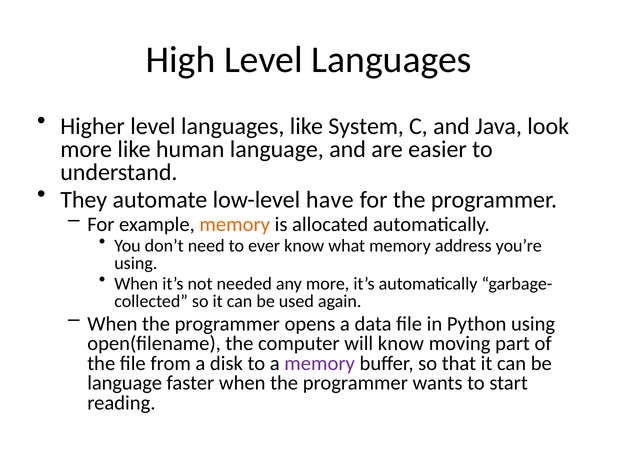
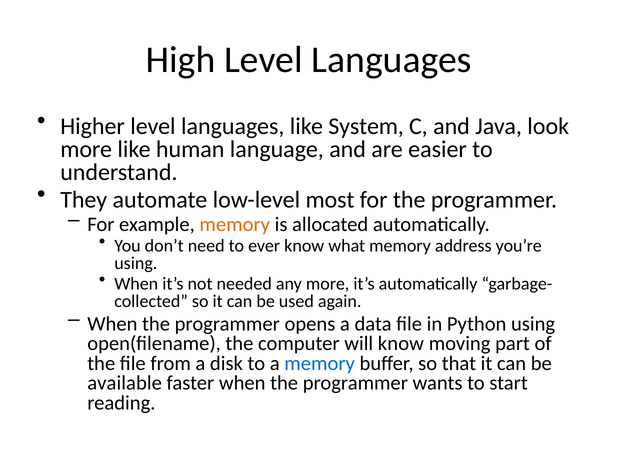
have: have -> most (330, 200)
memory colour: purple -> blue (320, 364)
language: language -> available (125, 384)
